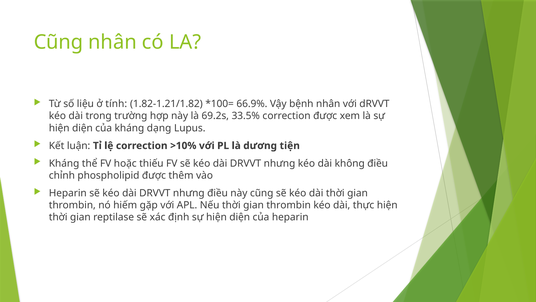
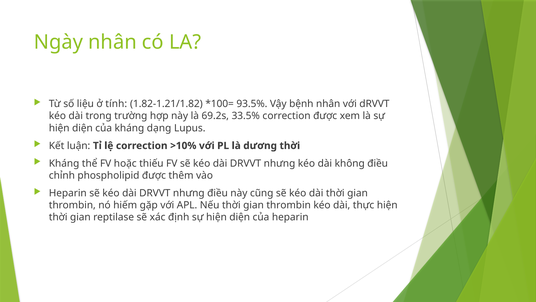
Cũng: Cũng -> Ngày (58, 42)
66.9%: 66.9% -> 93.5% (252, 104)
dương tiện: tiện -> thời (290, 146)
